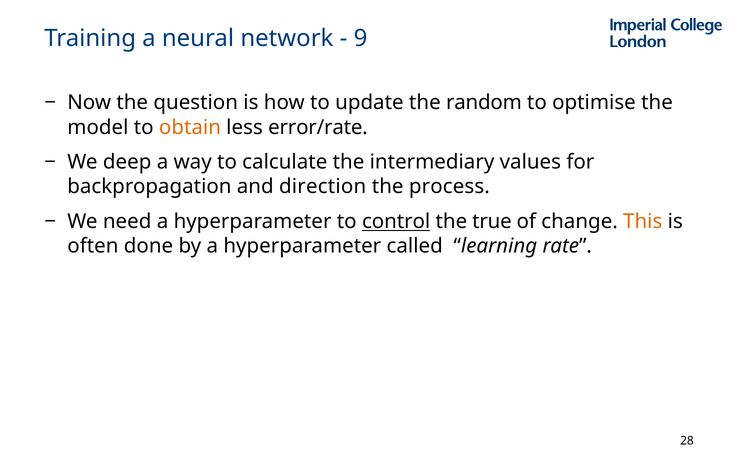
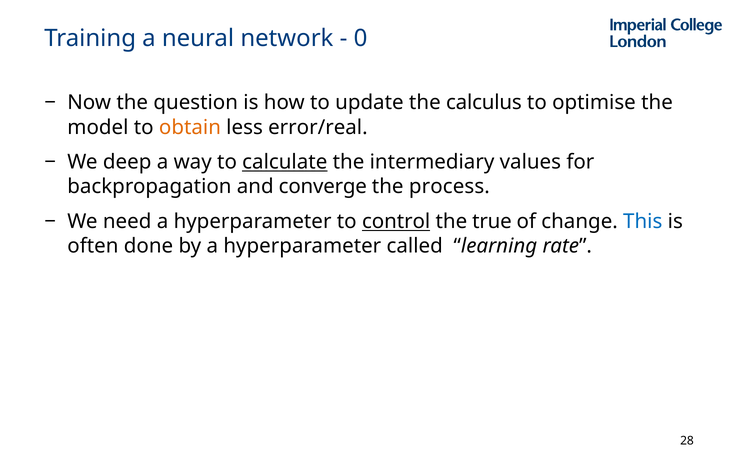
9: 9 -> 0 (360, 38)
random: random -> calculus (484, 103)
error/rate: error/rate -> error/real (318, 127)
calculate underline: none -> present (285, 162)
direction: direction -> converge (323, 187)
This colour: orange -> blue (643, 222)
